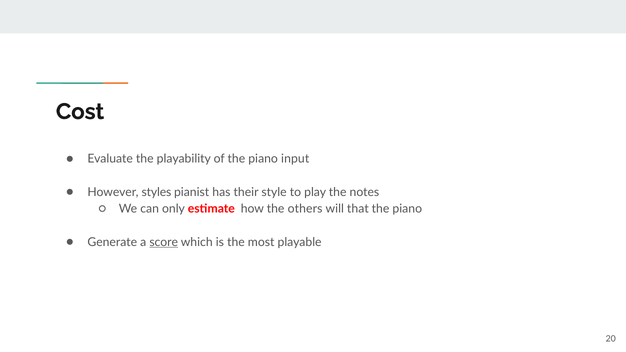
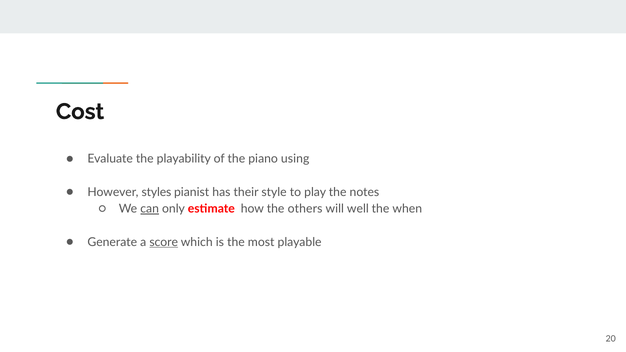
input: input -> using (295, 159)
can underline: none -> present (150, 209)
that: that -> well (358, 209)
piano: piano -> when (407, 209)
